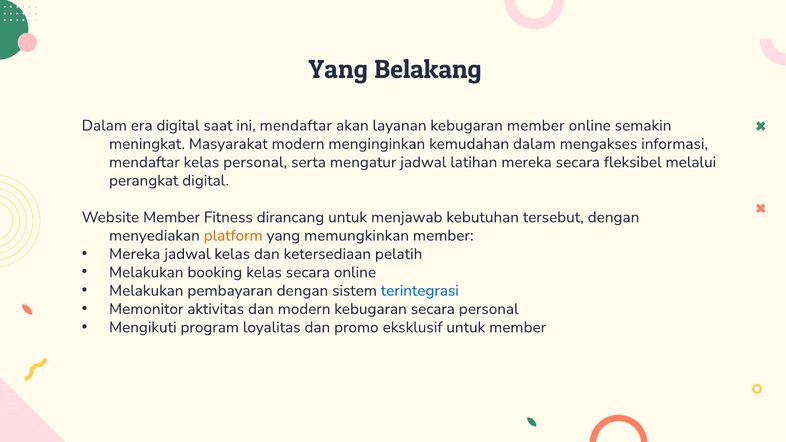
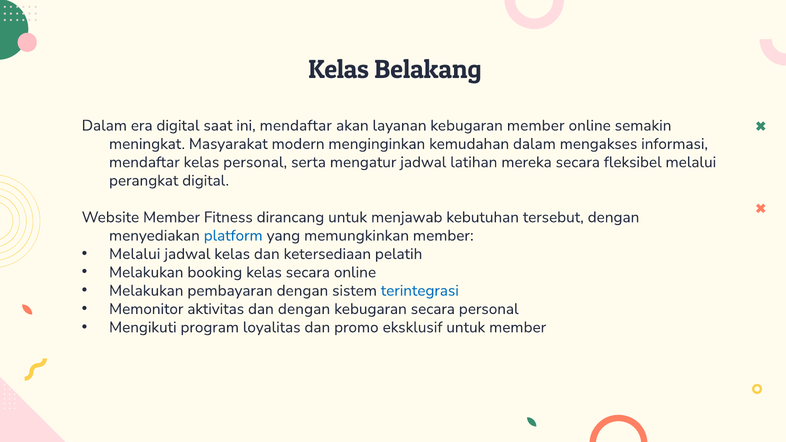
Yang: Yang -> Kelas (339, 70)
platform colour: orange -> blue (233, 236)
Mereka: Mereka -> Melalui (135, 254)
dan modern: modern -> dengan (304, 309)
